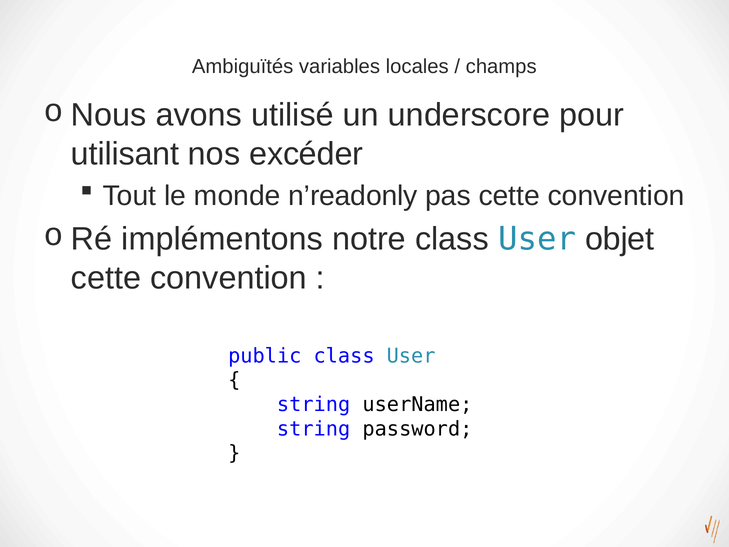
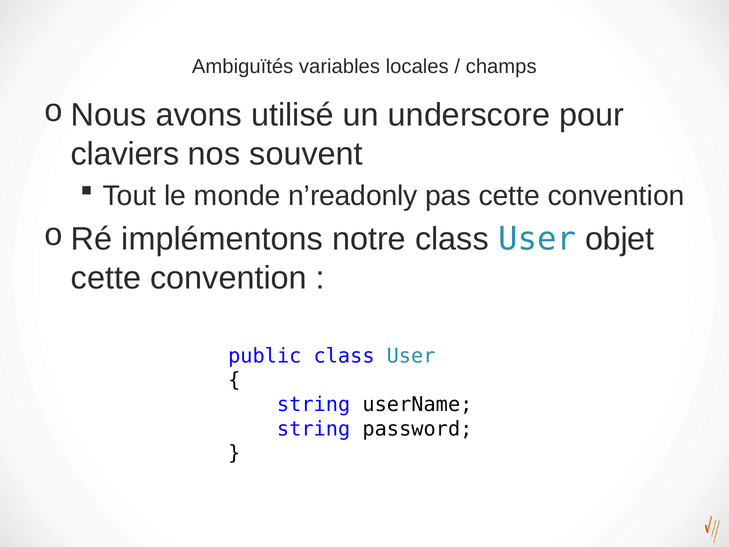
utilisant: utilisant -> claviers (125, 154)
excéder: excéder -> souvent (306, 154)
